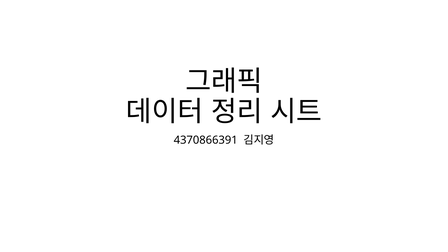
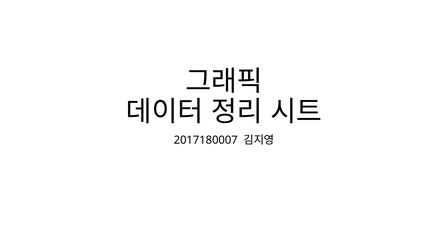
4370866391: 4370866391 -> 2017180007 (206, 140)
